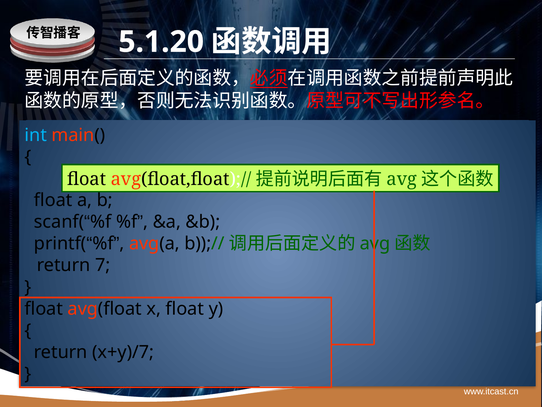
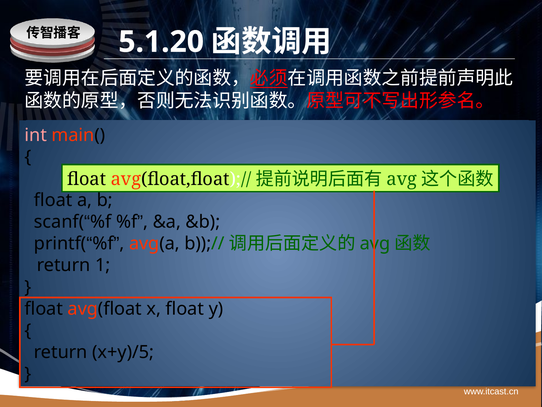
int colour: light blue -> pink (36, 135)
7: 7 -> 1 (103, 265)
x+y)/7: x+y)/7 -> x+y)/5 (123, 352)
